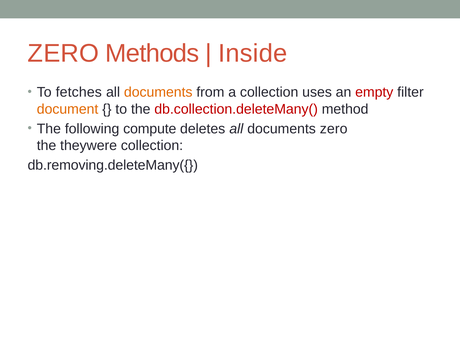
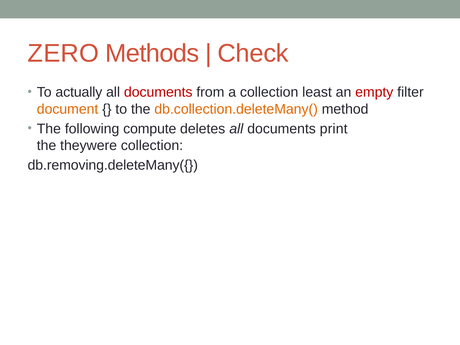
Inside: Inside -> Check (253, 54)
fetches: fetches -> actually (79, 92)
documents colour: orange -> red (158, 92)
uses: uses -> least (317, 92)
db.collection.deleteMany( colour: red -> orange (236, 109)
documents zero: zero -> print (334, 129)
